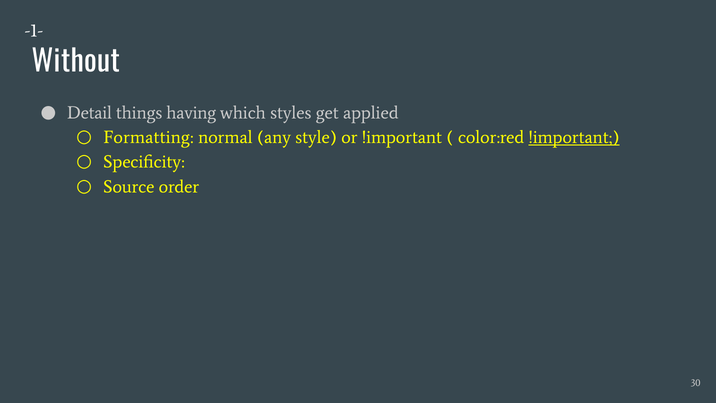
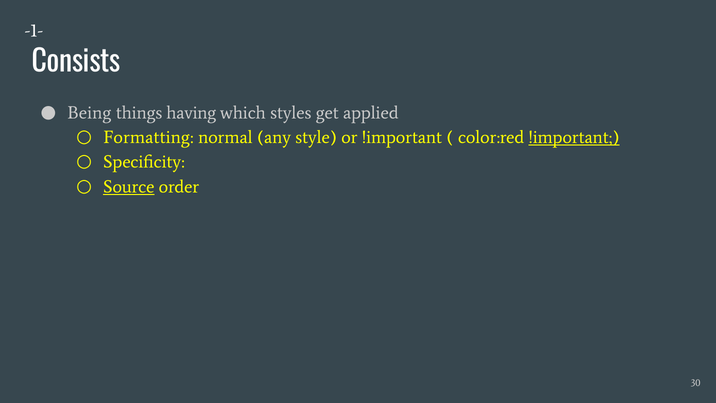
Without: Without -> Consists (76, 62)
Detail: Detail -> Being (89, 113)
Source underline: none -> present (129, 187)
